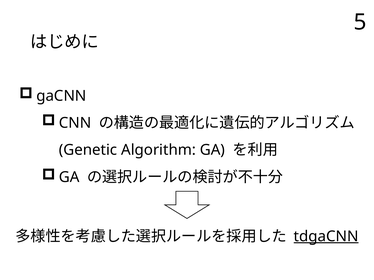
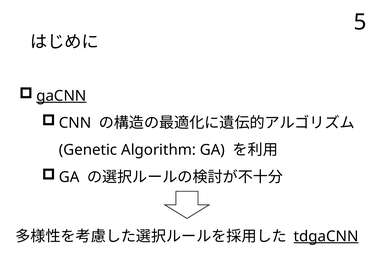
gaCNN underline: none -> present (61, 96)
